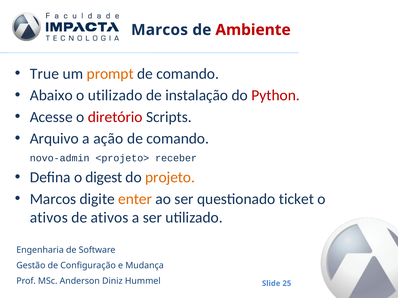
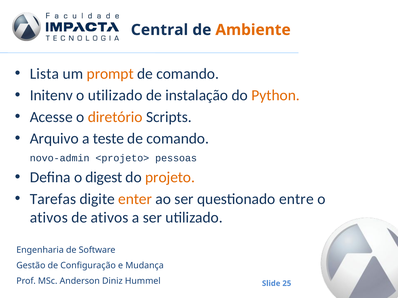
Marcos: Marcos -> Central (160, 30)
Ambiente colour: red -> orange (253, 30)
True: True -> Lista (44, 74)
Abaixo: Abaixo -> Initenv (51, 96)
Python colour: red -> orange (276, 96)
diretório colour: red -> orange (115, 117)
ação: ação -> teste (108, 139)
receber: receber -> pessoas (176, 158)
Marcos: Marcos -> Tarefas (53, 199)
ticket: ticket -> entre (296, 199)
